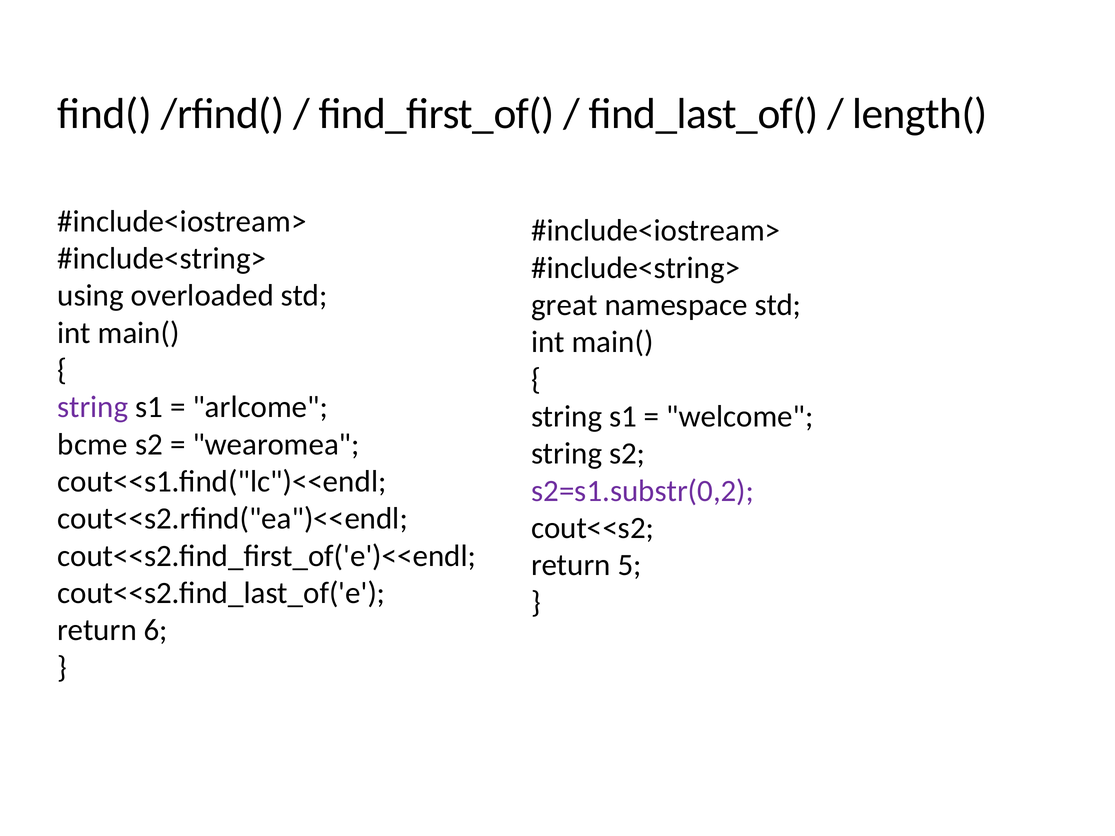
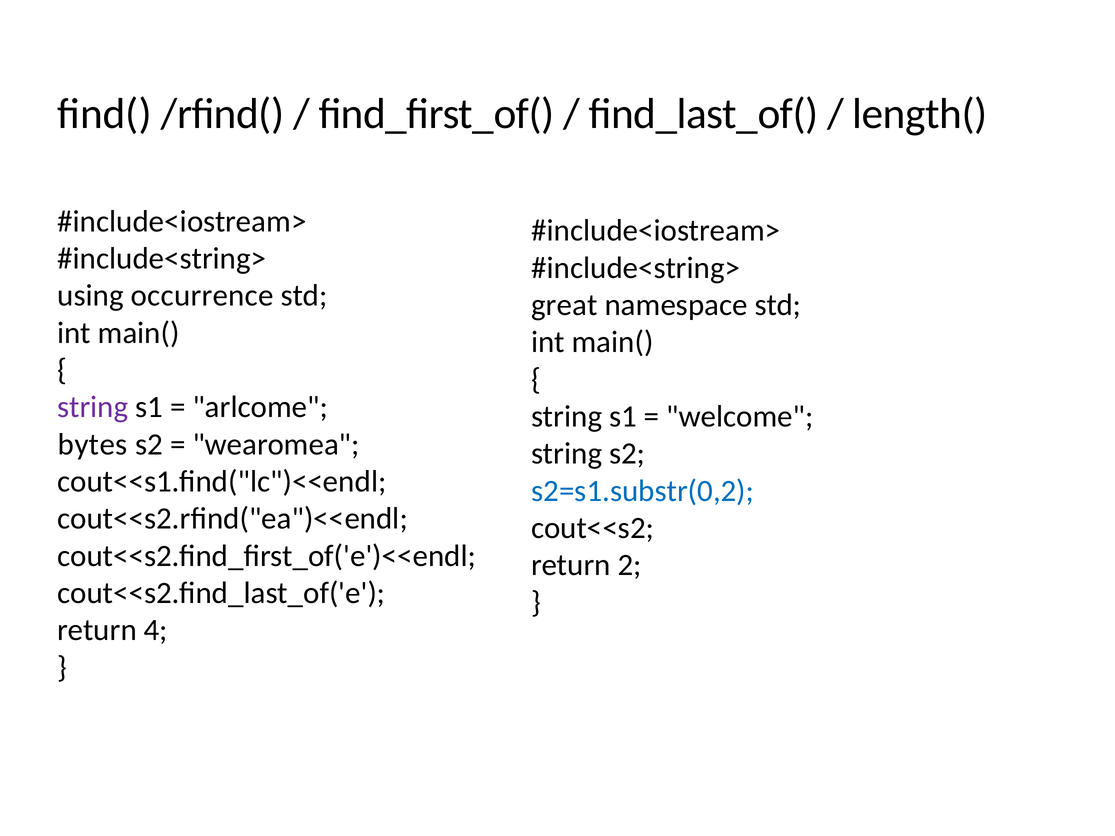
overloaded: overloaded -> occurrence (202, 296)
bcme: bcme -> bytes (93, 444)
s2=s1.substr(0,2 colour: purple -> blue (643, 491)
5: 5 -> 2 (630, 565)
6: 6 -> 4 (156, 630)
